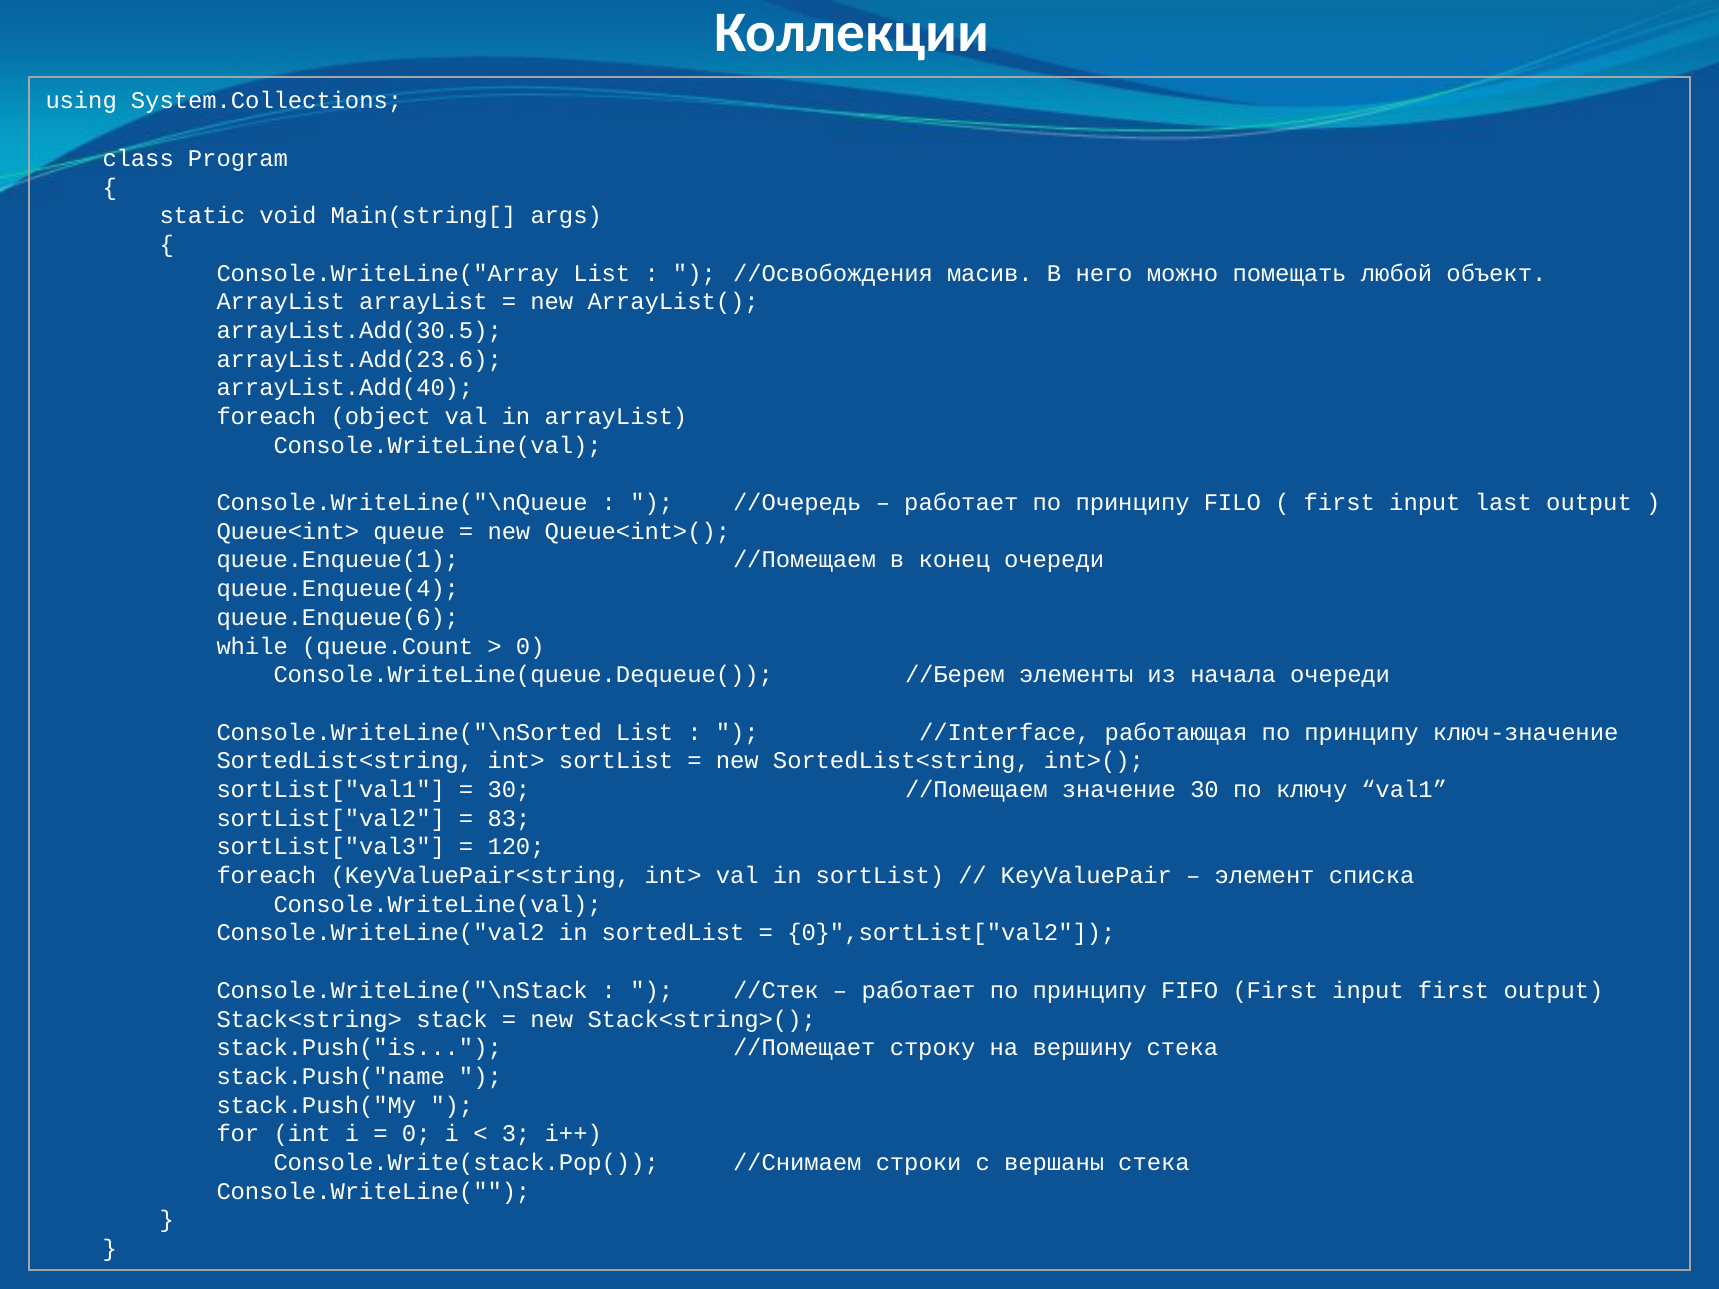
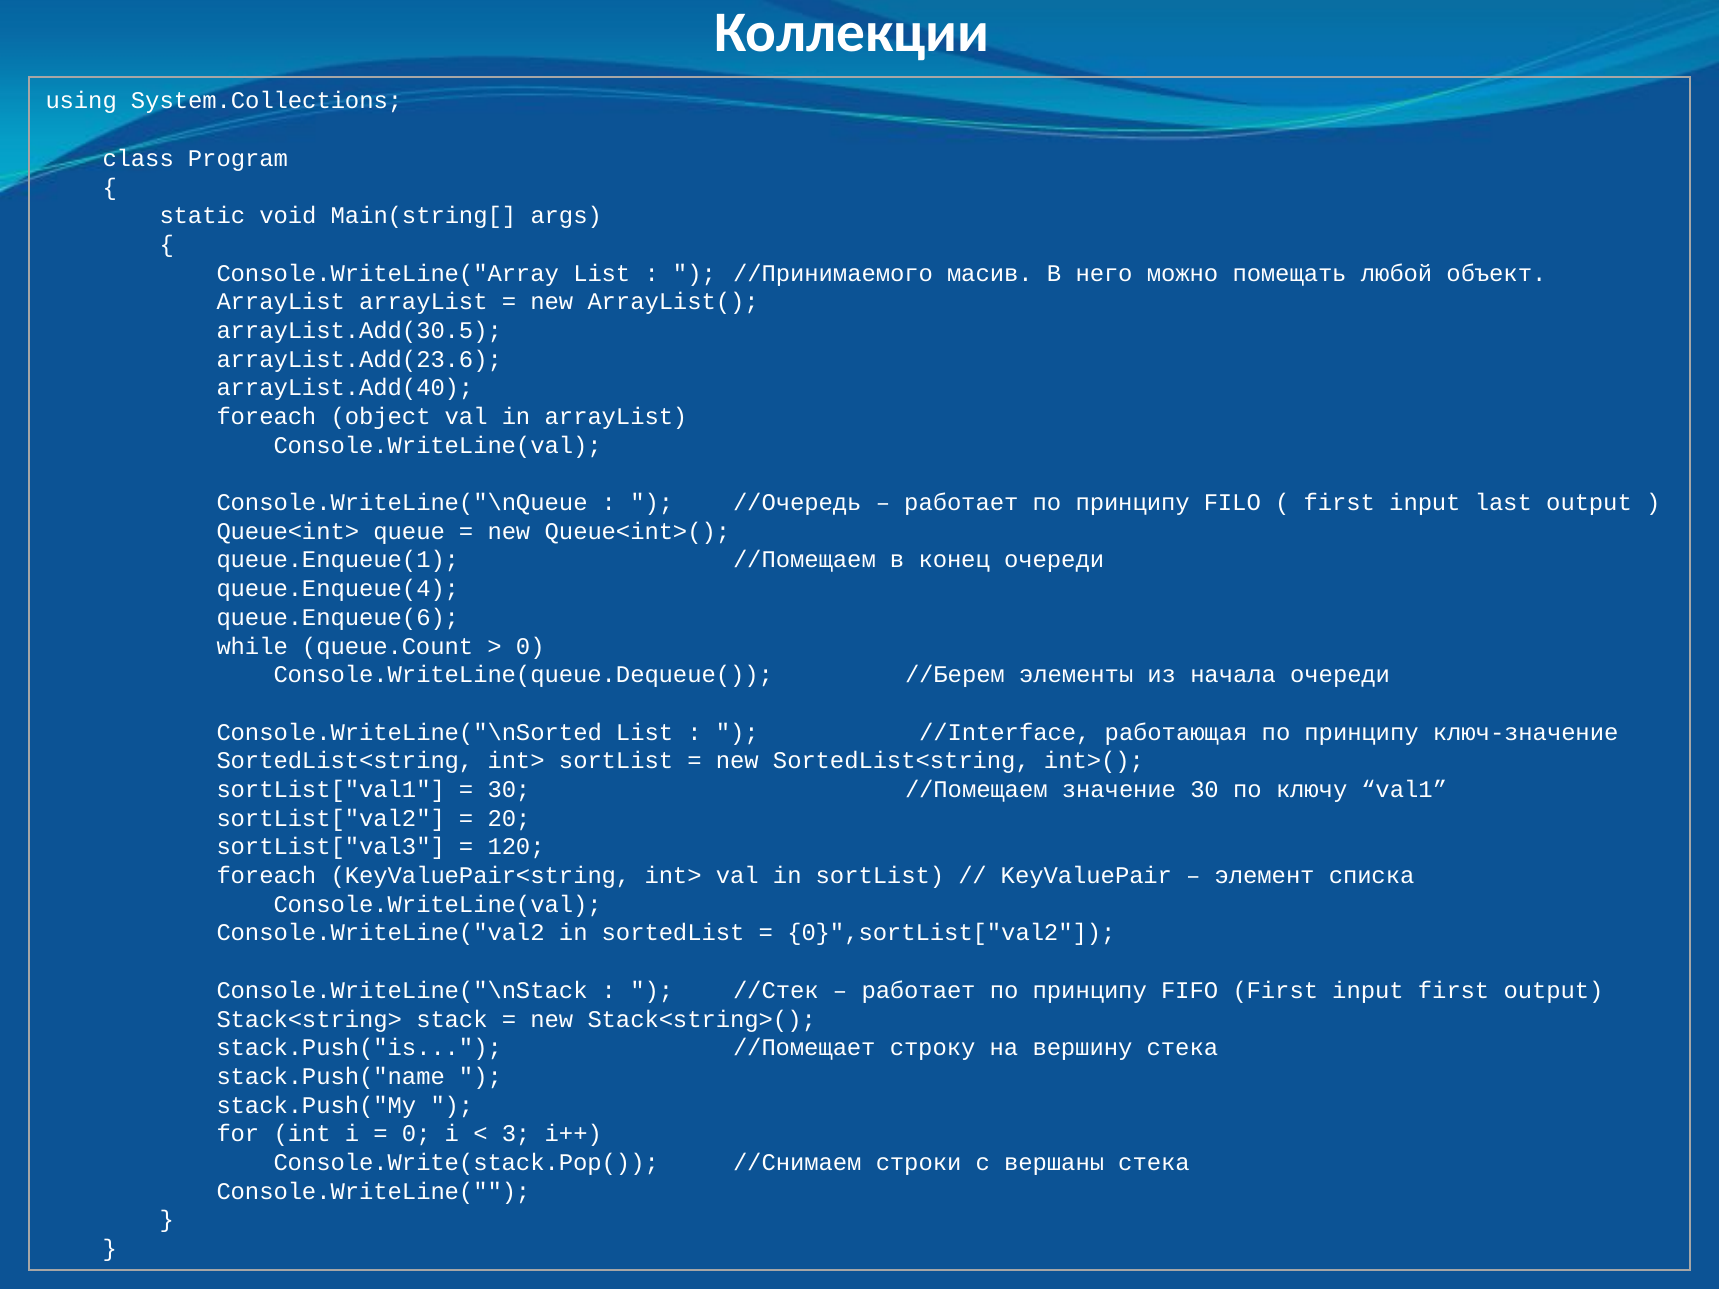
//Освобождения: //Освобождения -> //Принимаемого (833, 273)
83: 83 -> 20 (509, 818)
